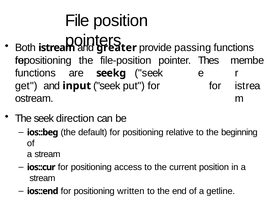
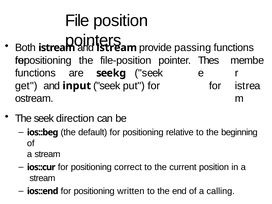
greater: greater -> istream (117, 48)
access: access -> correct (128, 167)
getline: getline -> calling (221, 191)
